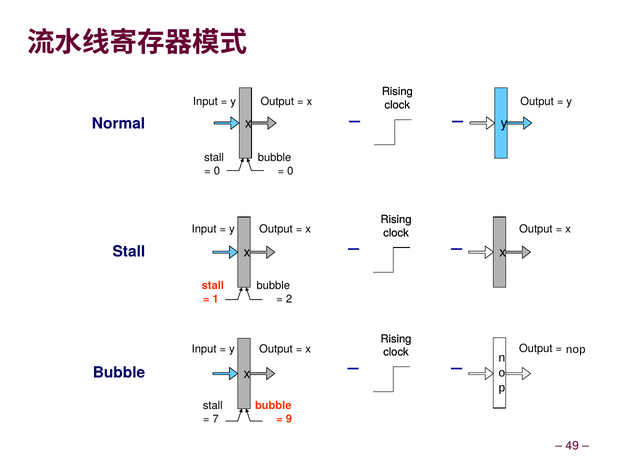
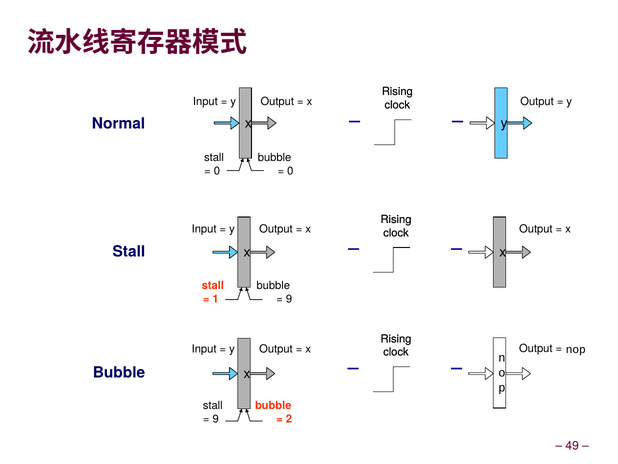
2: 2 -> 9 (289, 298)
7: 7 -> 9 (216, 418)
9: 9 -> 2 (289, 418)
